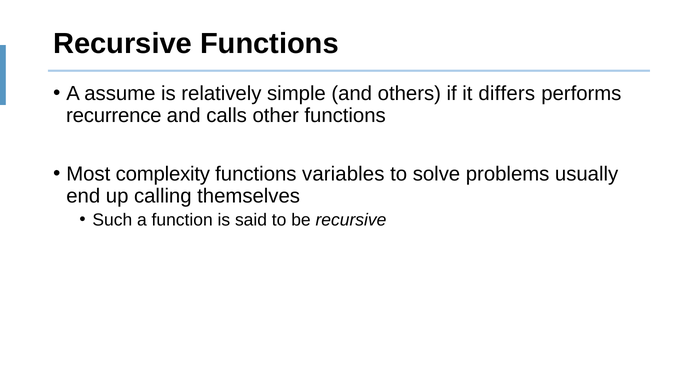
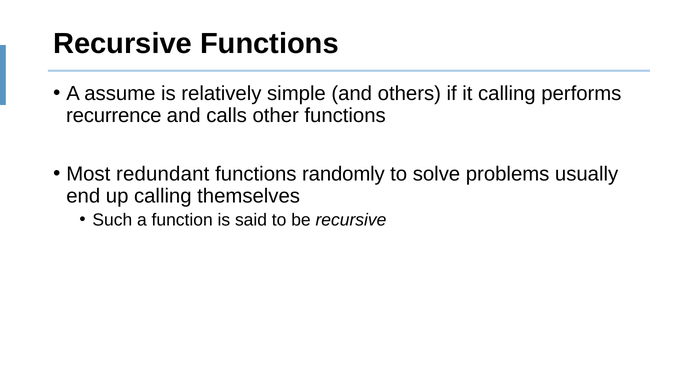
it differs: differs -> calling (507, 94)
complexity: complexity -> redundant (163, 174)
variables: variables -> randomly (343, 174)
